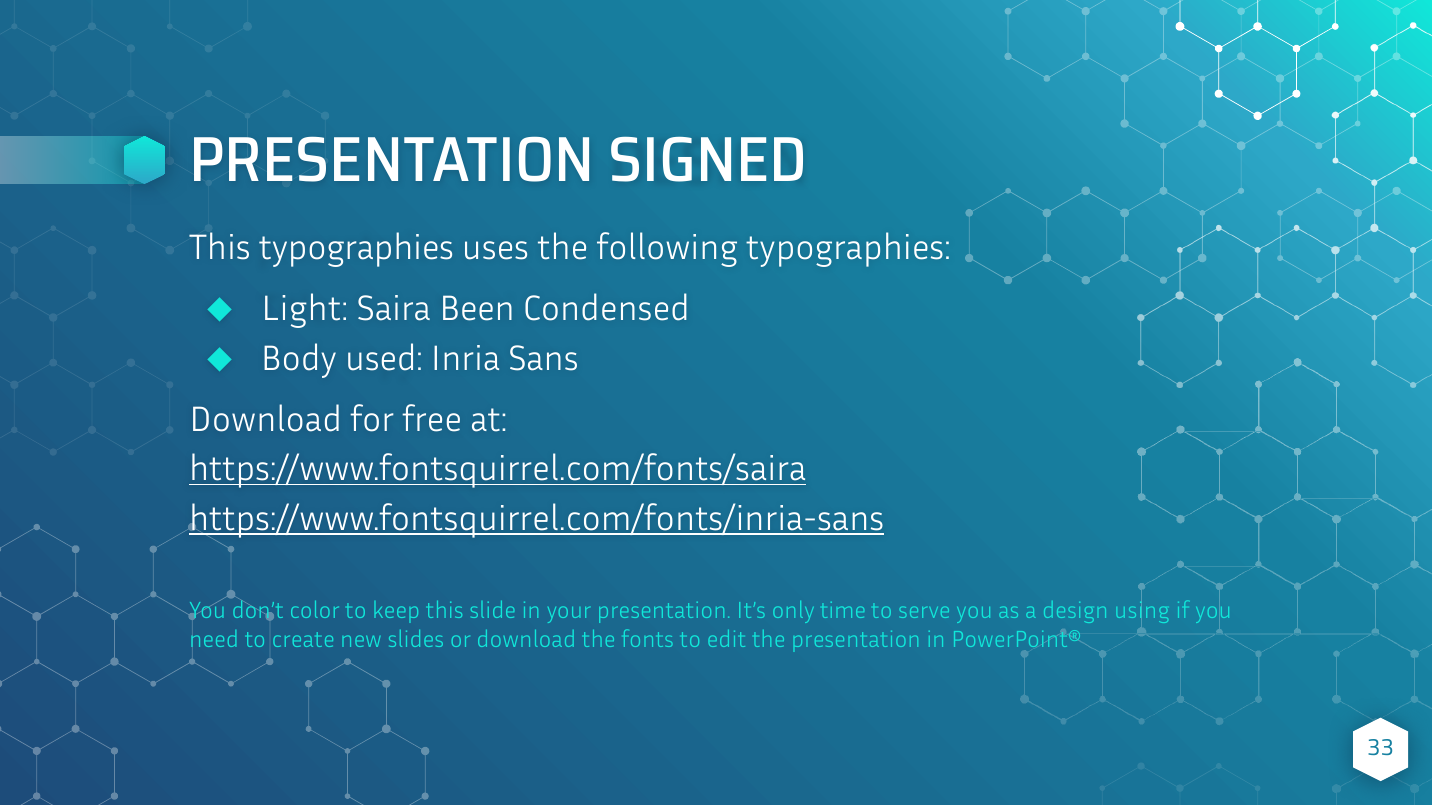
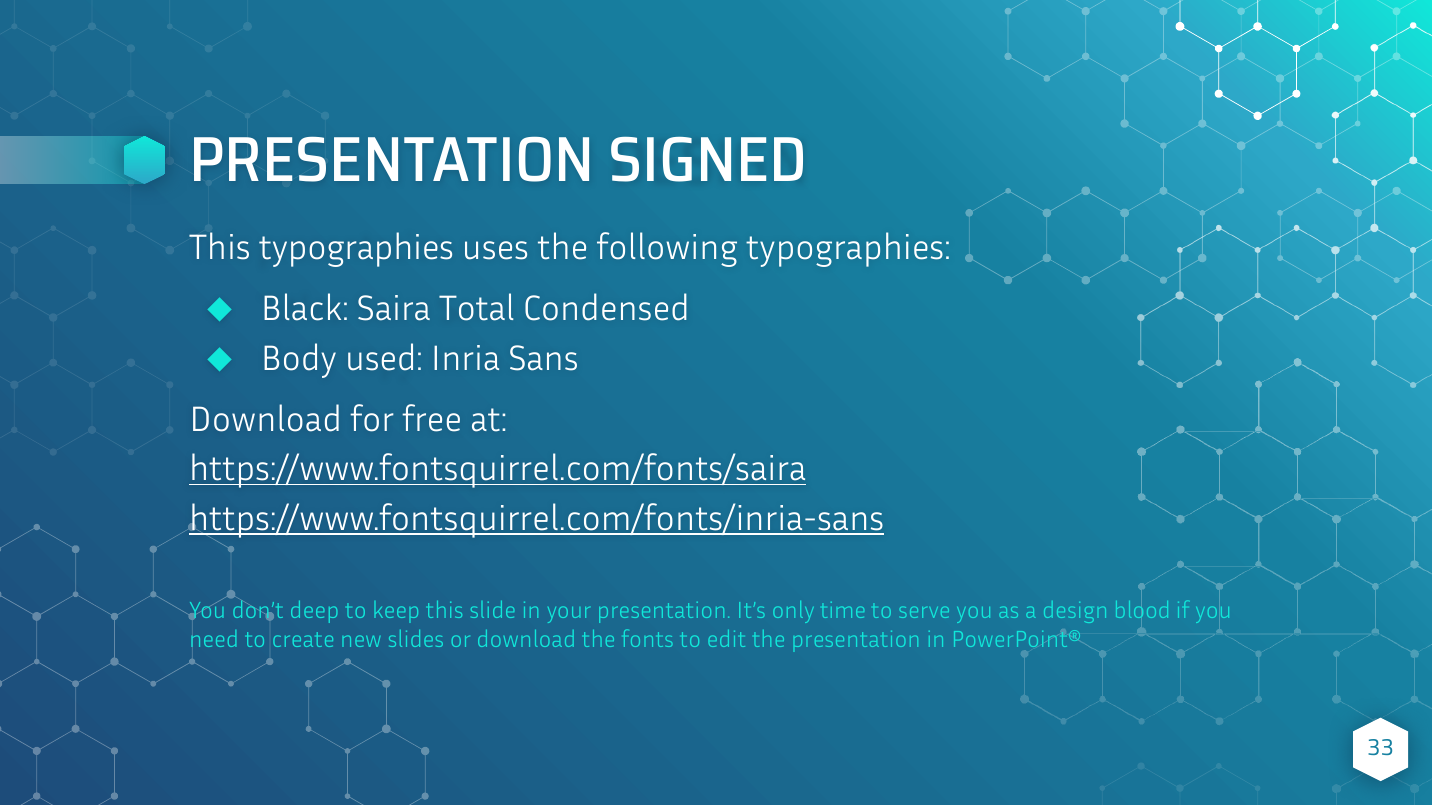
Light: Light -> Black (305, 309)
Been: Been -> Total (477, 309)
color: color -> deep (314, 611)
using: using -> blood (1142, 611)
